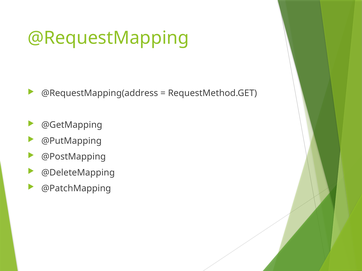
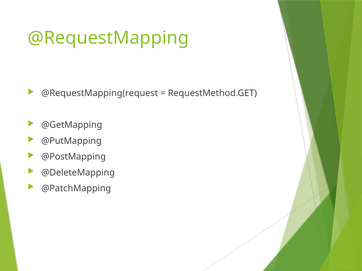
@RequestMapping(address: @RequestMapping(address -> @RequestMapping(request (100, 93)
